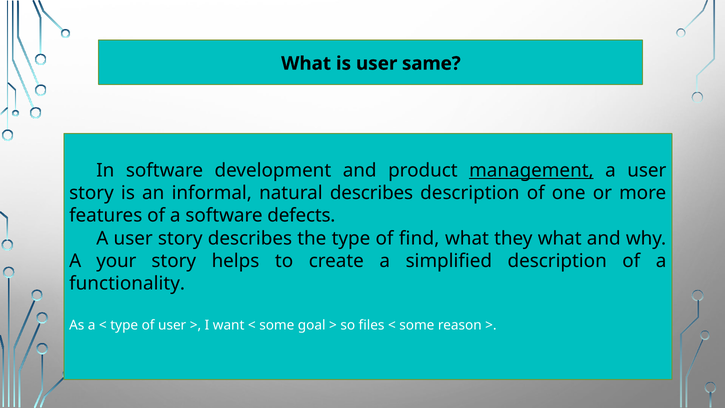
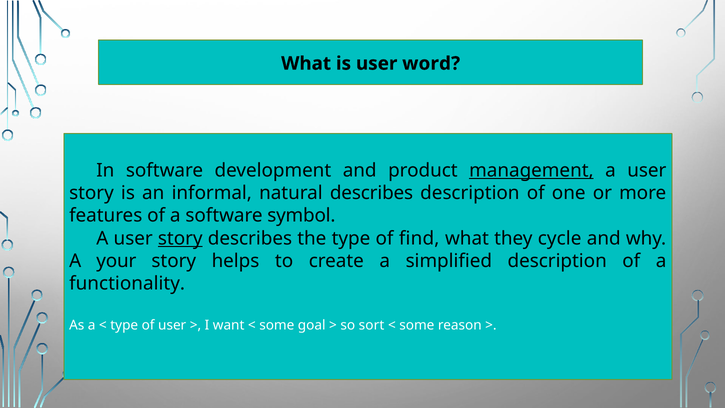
same: same -> word (431, 63)
defects: defects -> symbol (301, 216)
story underline: none -> present (180, 238)
they what: what -> cycle (560, 238)
files: files -> sort (371, 325)
